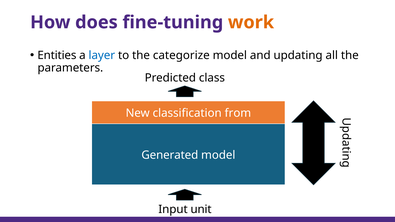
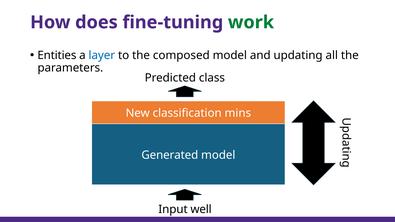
work colour: orange -> green (251, 22)
categorize: categorize -> composed (181, 55)
from: from -> mins (238, 113)
unit: unit -> well (201, 209)
